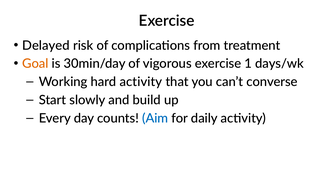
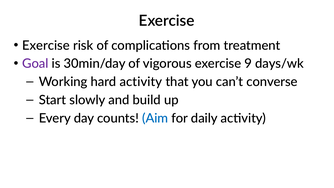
Delayed: Delayed -> Exercise (46, 45)
Goal colour: orange -> purple (35, 64)
1: 1 -> 9 (248, 64)
